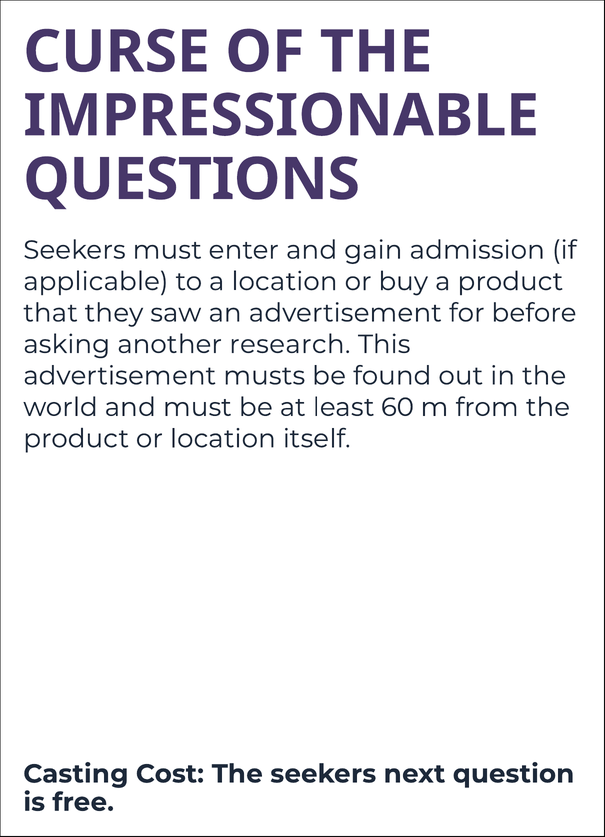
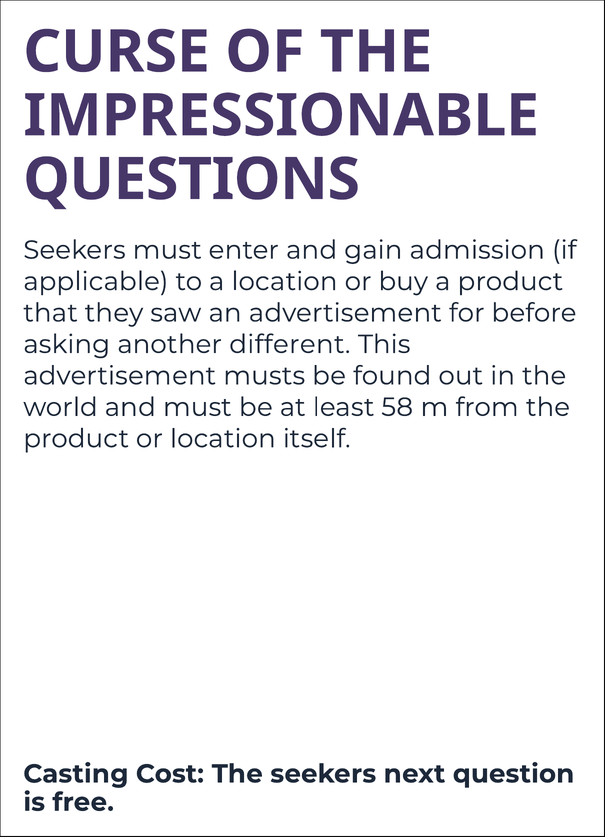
research: research -> different (290, 345)
60: 60 -> 58 (397, 408)
